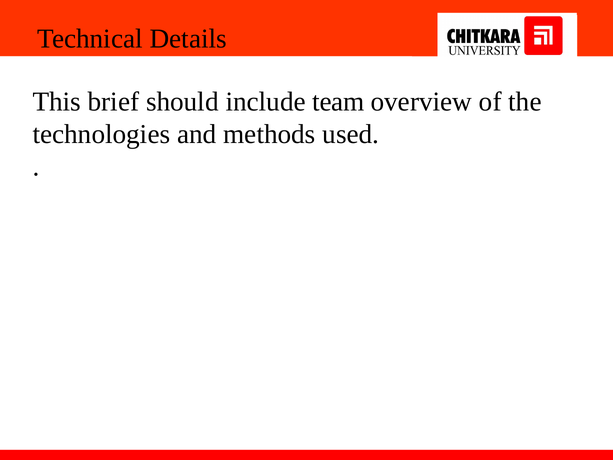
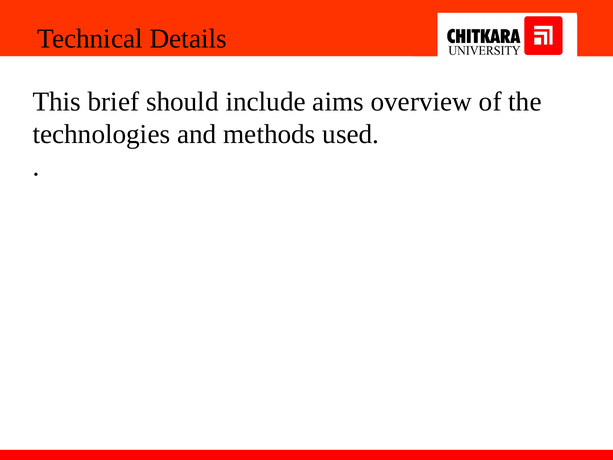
team: team -> aims (338, 101)
